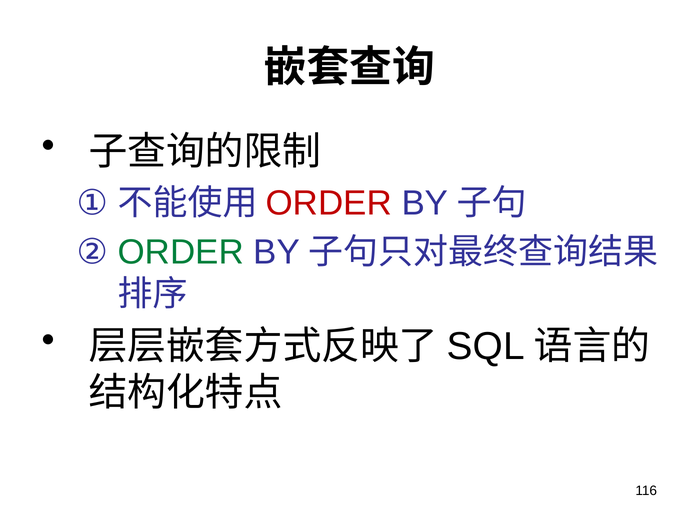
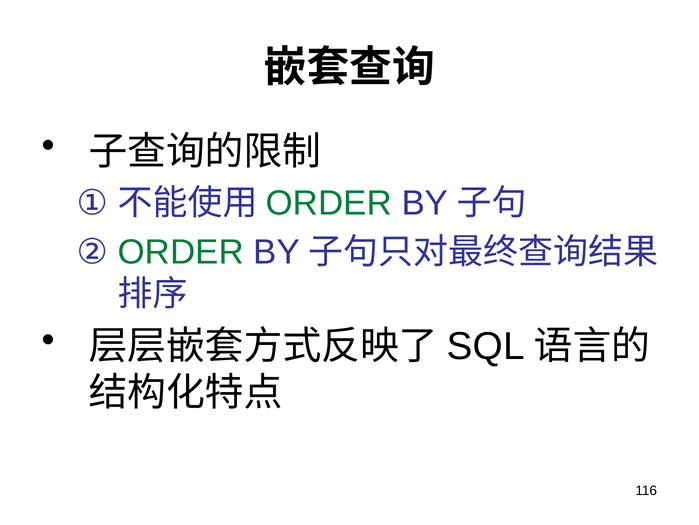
ORDER colour: red -> green (329, 203)
